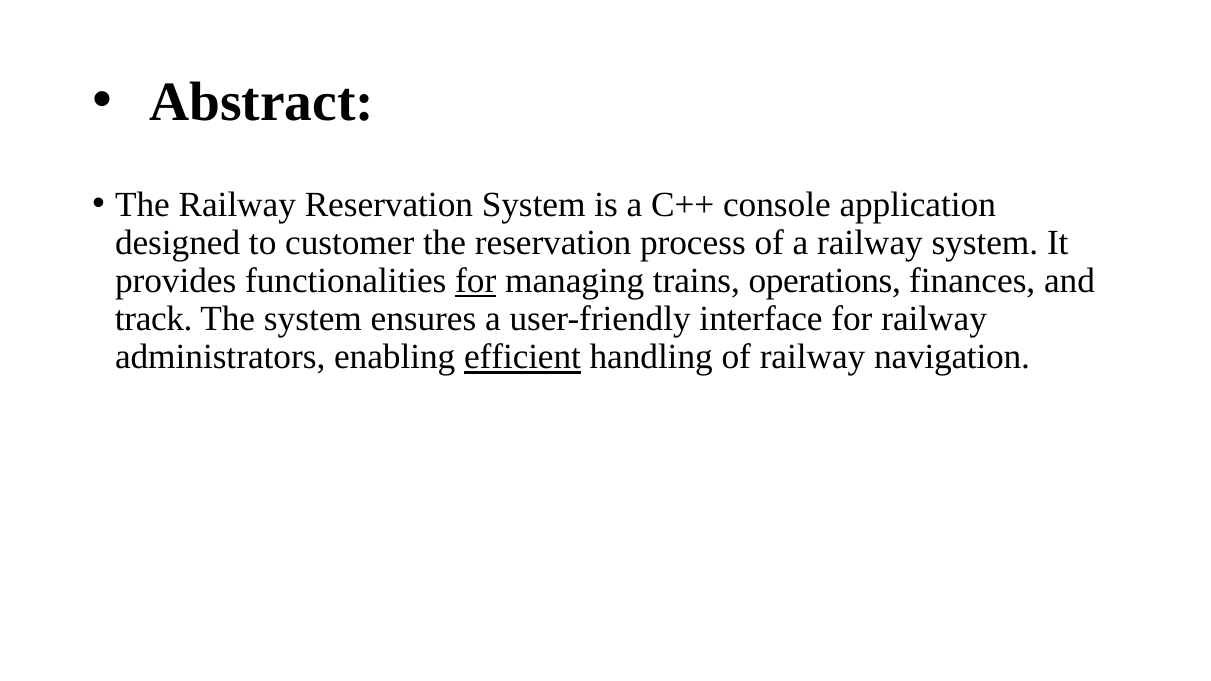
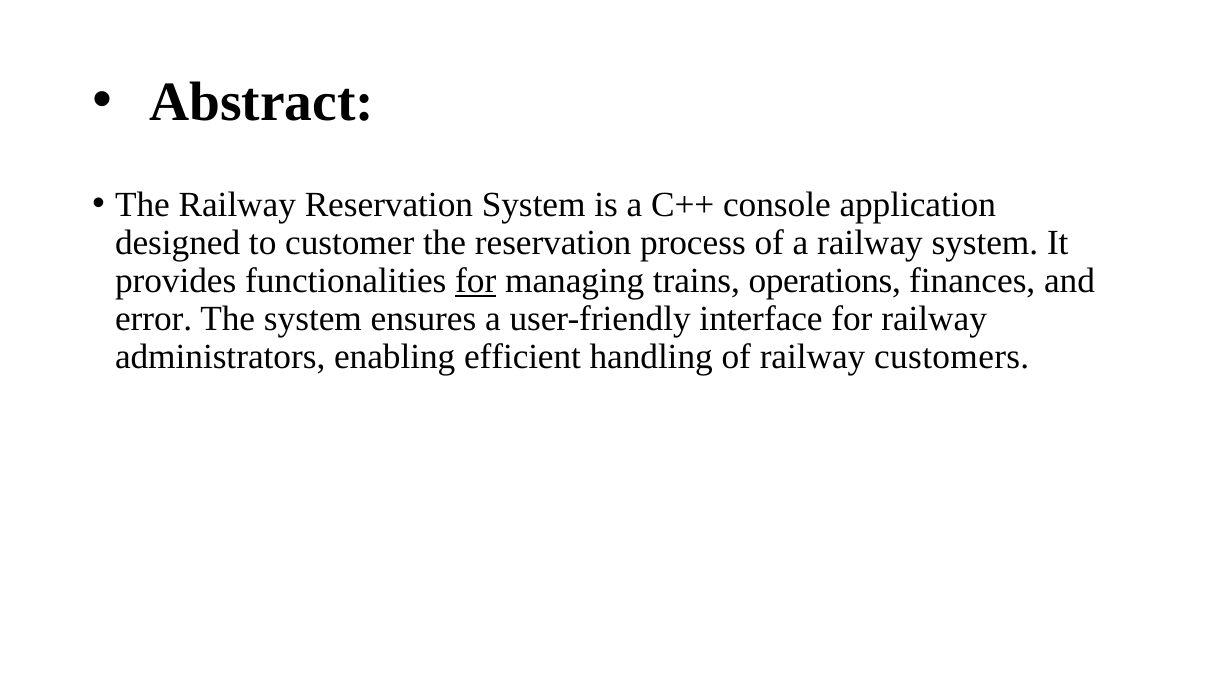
track: track -> error (154, 319)
efficient underline: present -> none (523, 357)
navigation: navigation -> customers (952, 357)
